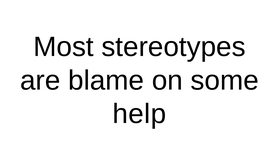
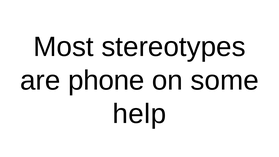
blame: blame -> phone (106, 80)
